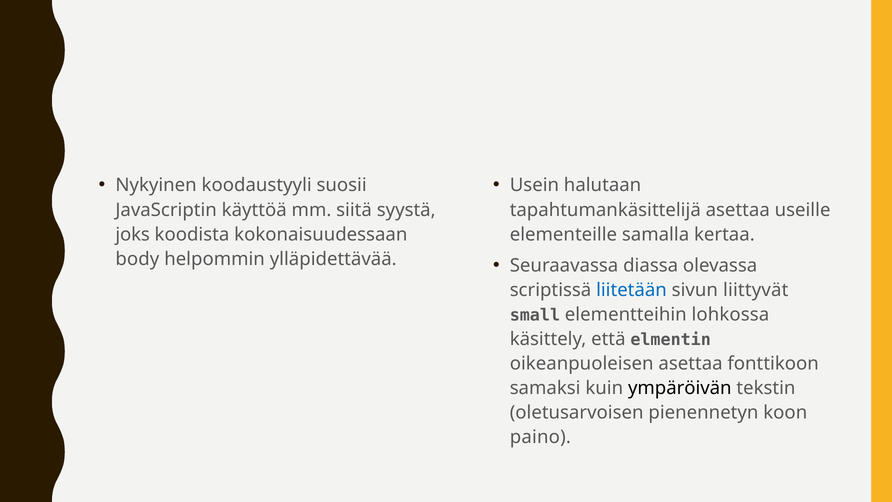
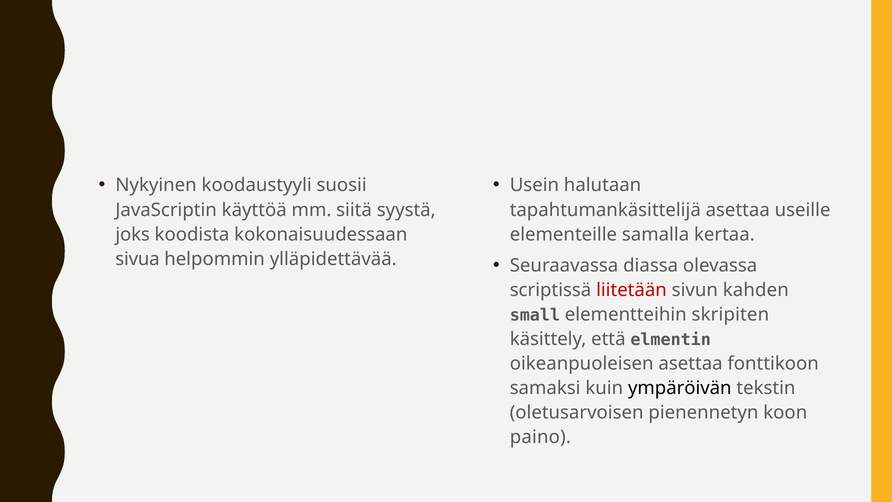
body: body -> sivua (137, 259)
liitetään colour: blue -> red (631, 290)
liittyvät: liittyvät -> kahden (756, 290)
lohkossa: lohkossa -> skripiten (730, 314)
